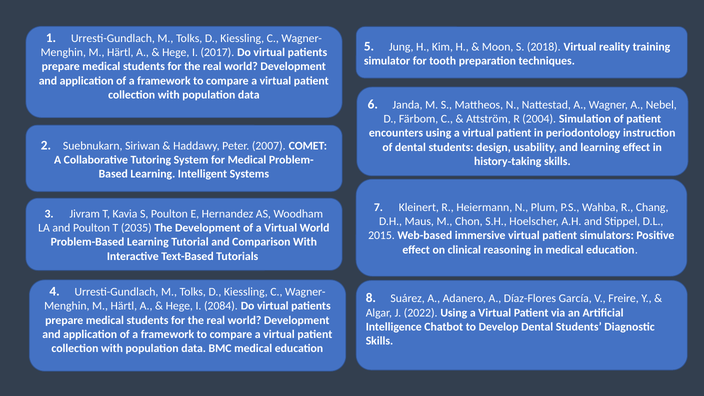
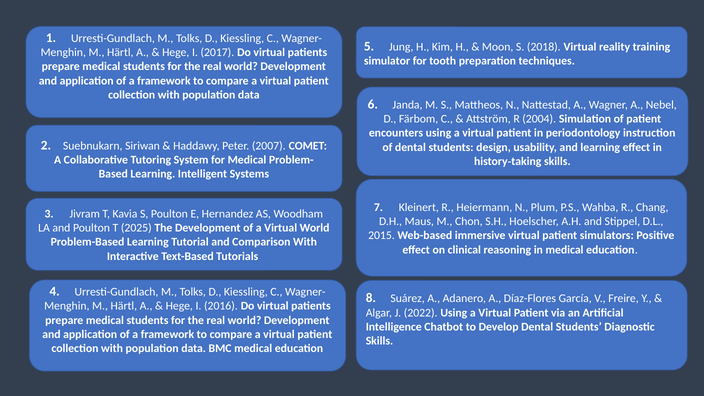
2035: 2035 -> 2025 (136, 228)
2084: 2084 -> 2016 (221, 306)
